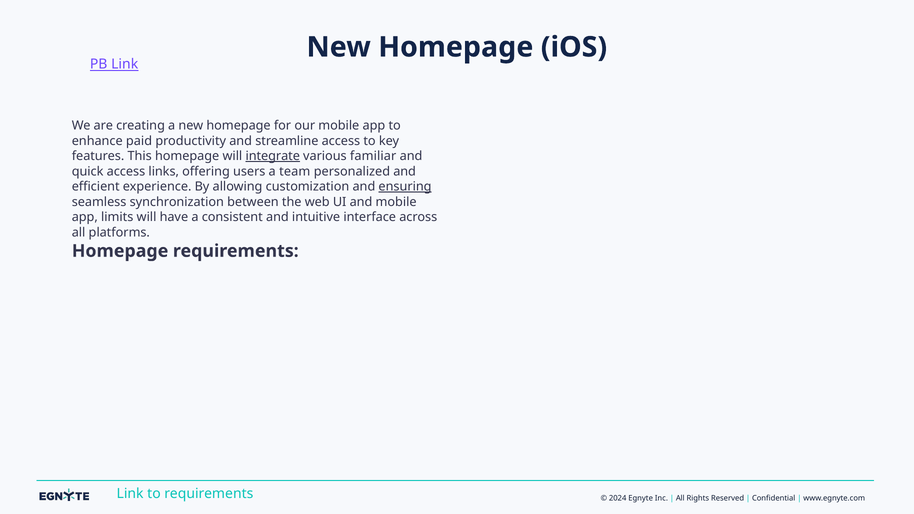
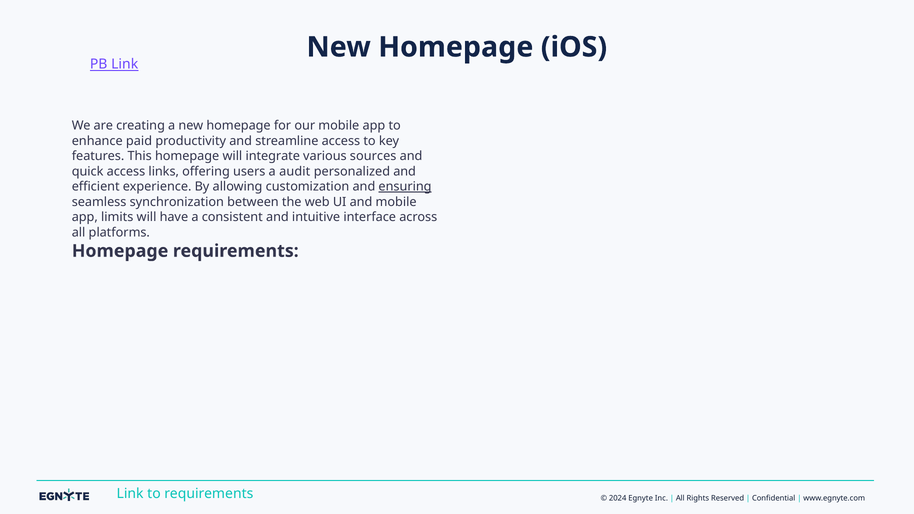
integrate underline: present -> none (273, 156)
familiar: familiar -> sources (373, 156)
team: team -> audit (295, 171)
